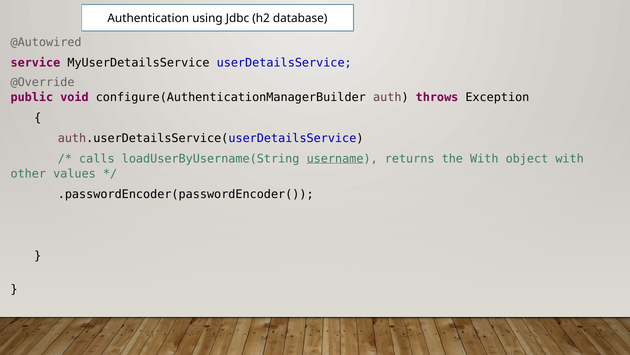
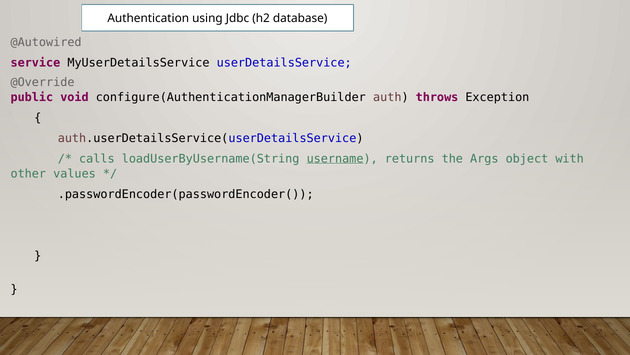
the With: With -> Args (484, 158)
